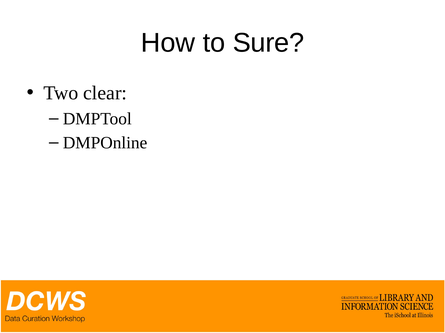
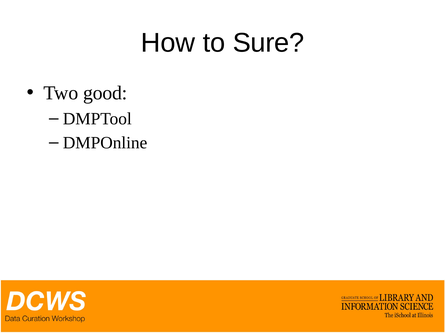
clear: clear -> good (105, 93)
